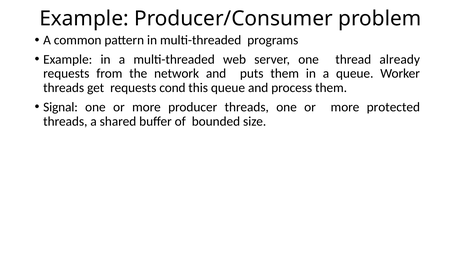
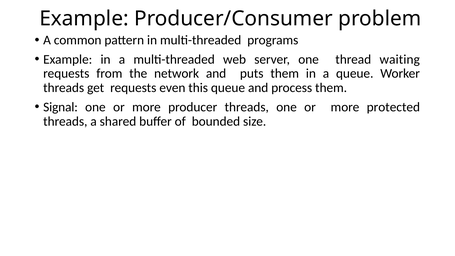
already: already -> waiting (400, 59)
cond: cond -> even (172, 88)
